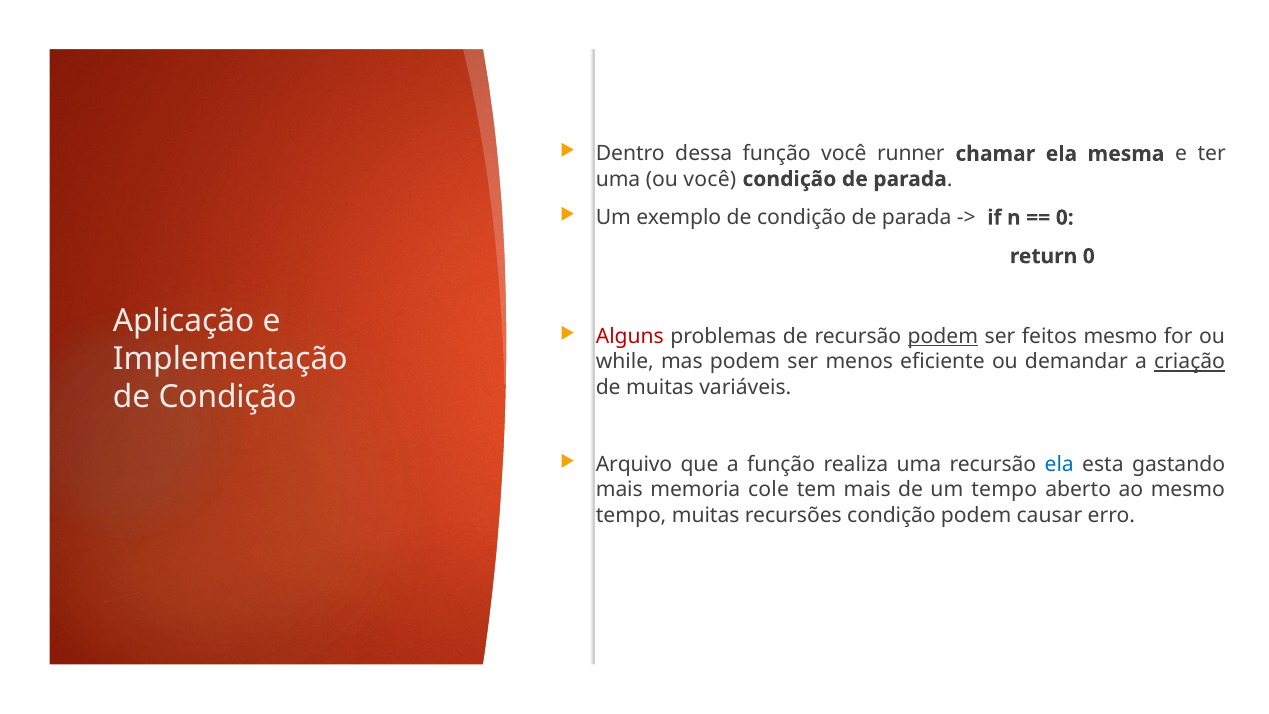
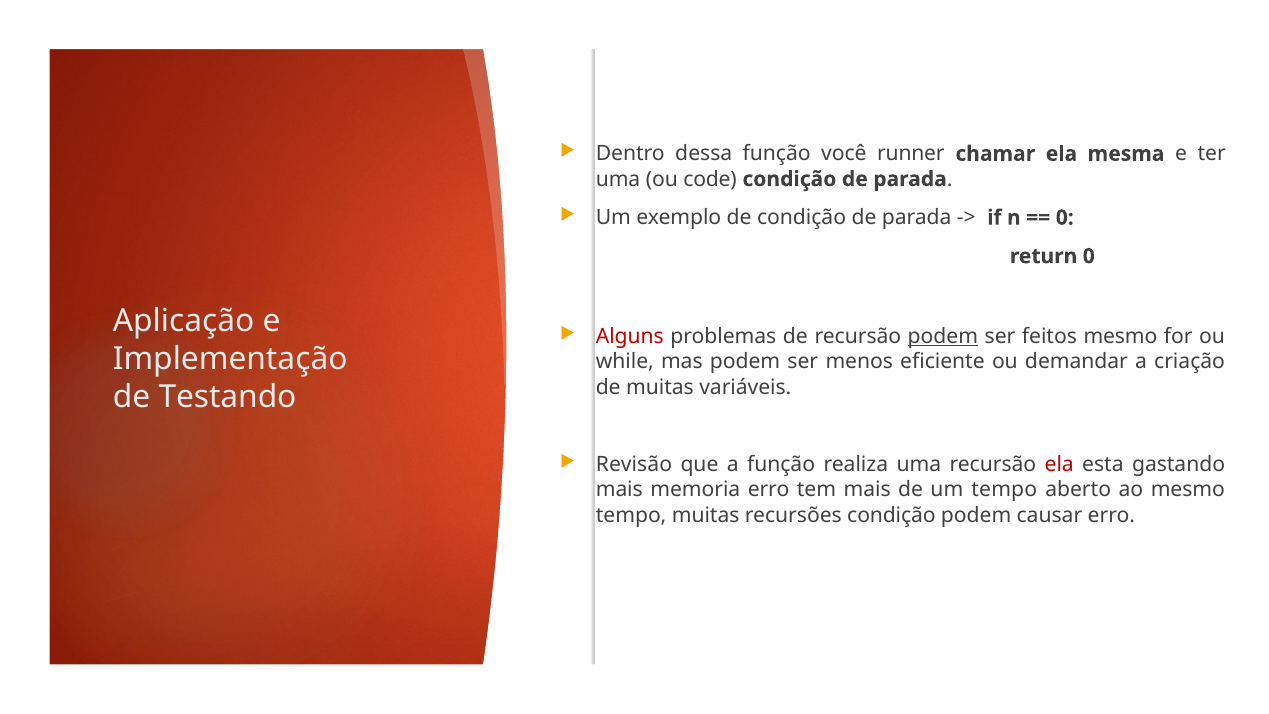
ou você: você -> code (710, 179)
criação underline: present -> none (1190, 362)
Condição: Condição -> Testando (227, 397)
Arquivo: Arquivo -> Revisão (634, 464)
ela colour: blue -> red (1059, 464)
memoria cole: cole -> erro (769, 490)
